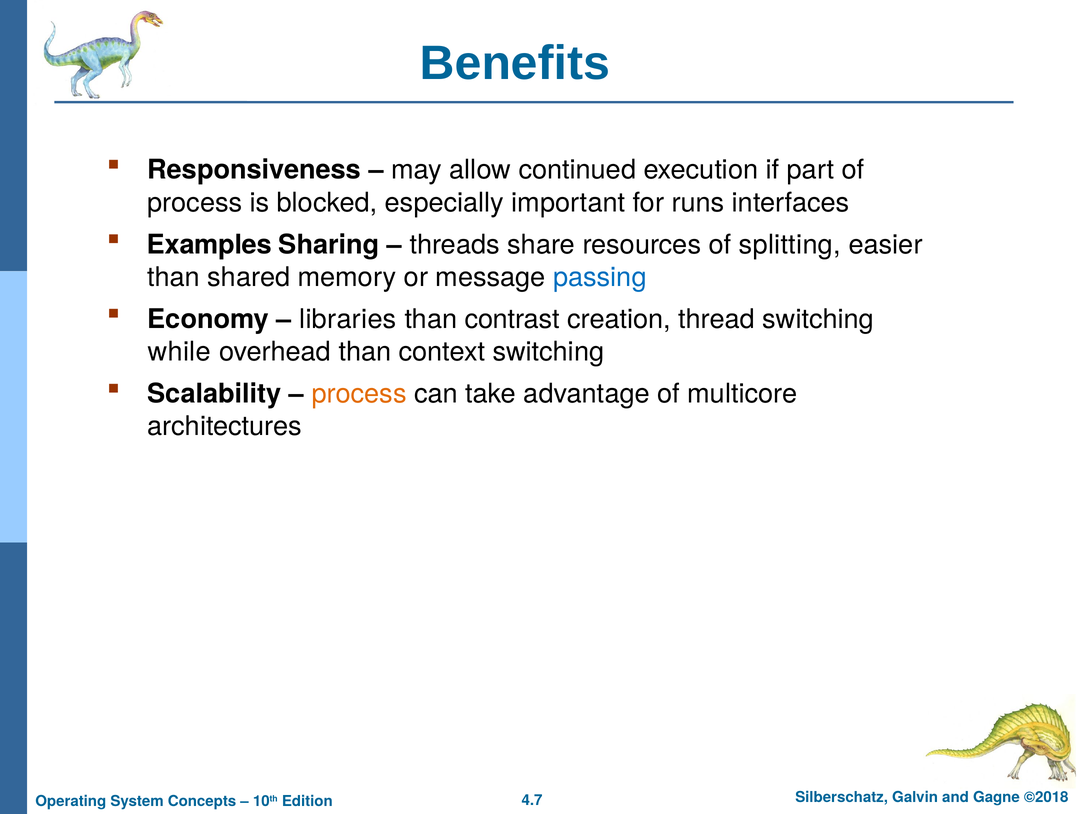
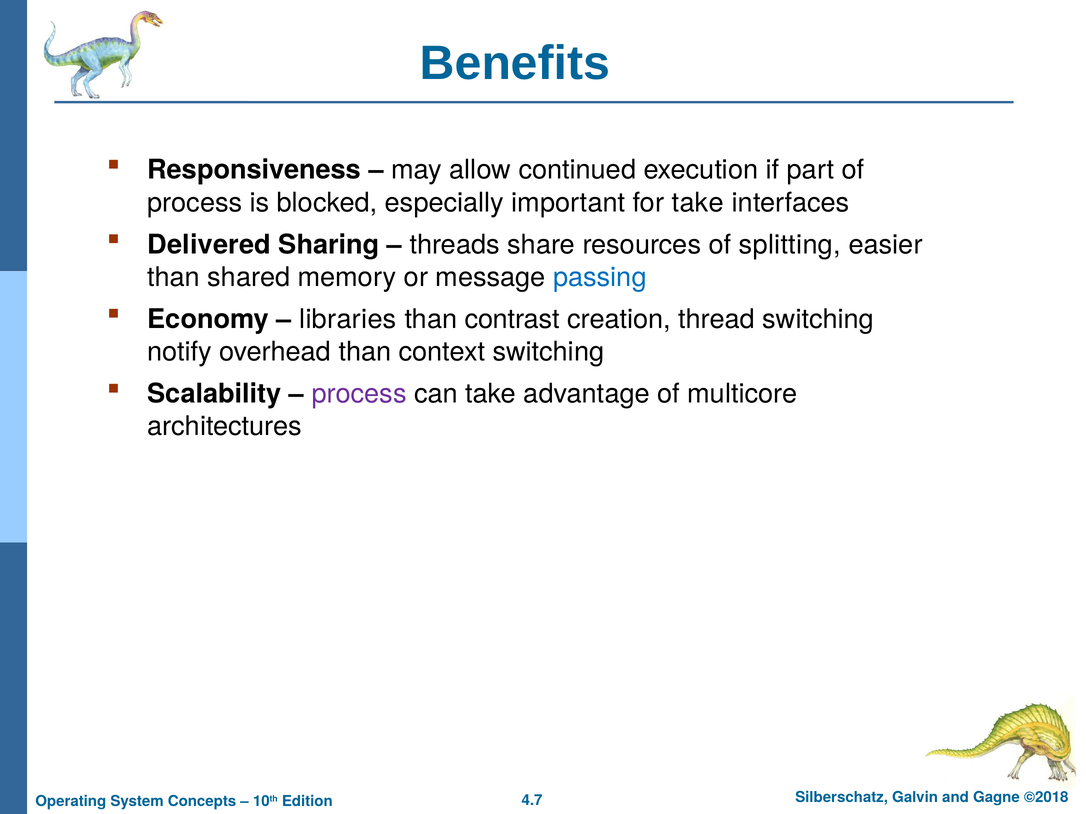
for runs: runs -> take (698, 203)
Examples: Examples -> Delivered (209, 245)
while: while -> notify (180, 352)
process colour: orange -> purple (359, 394)
